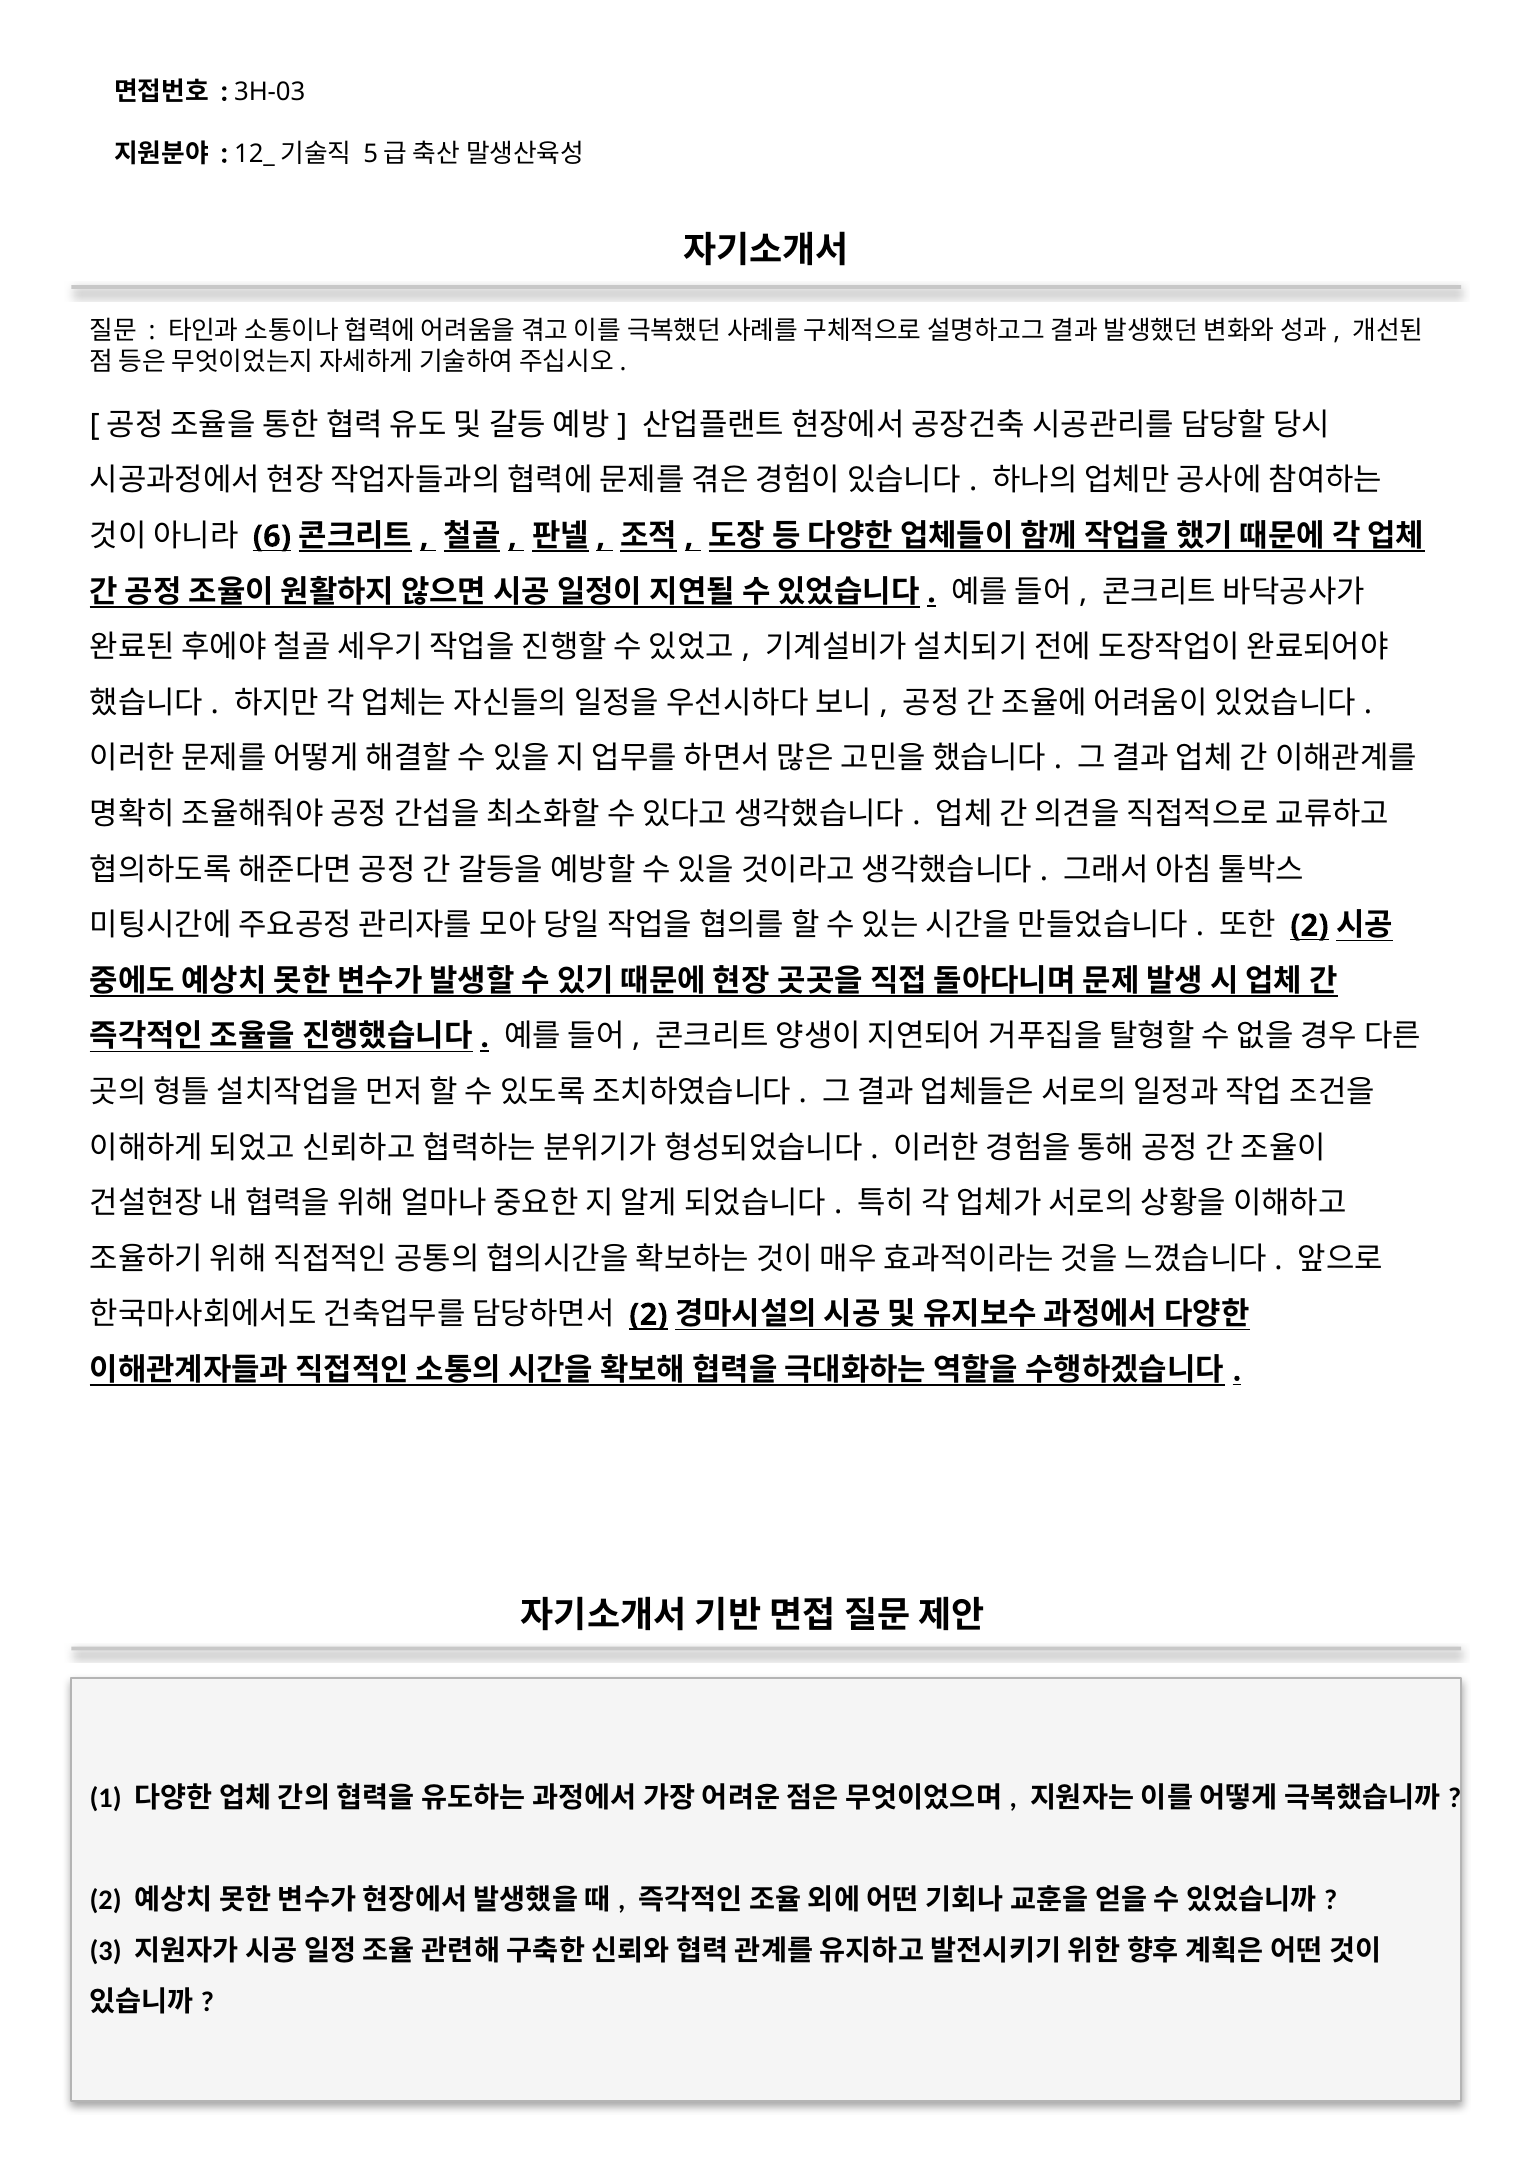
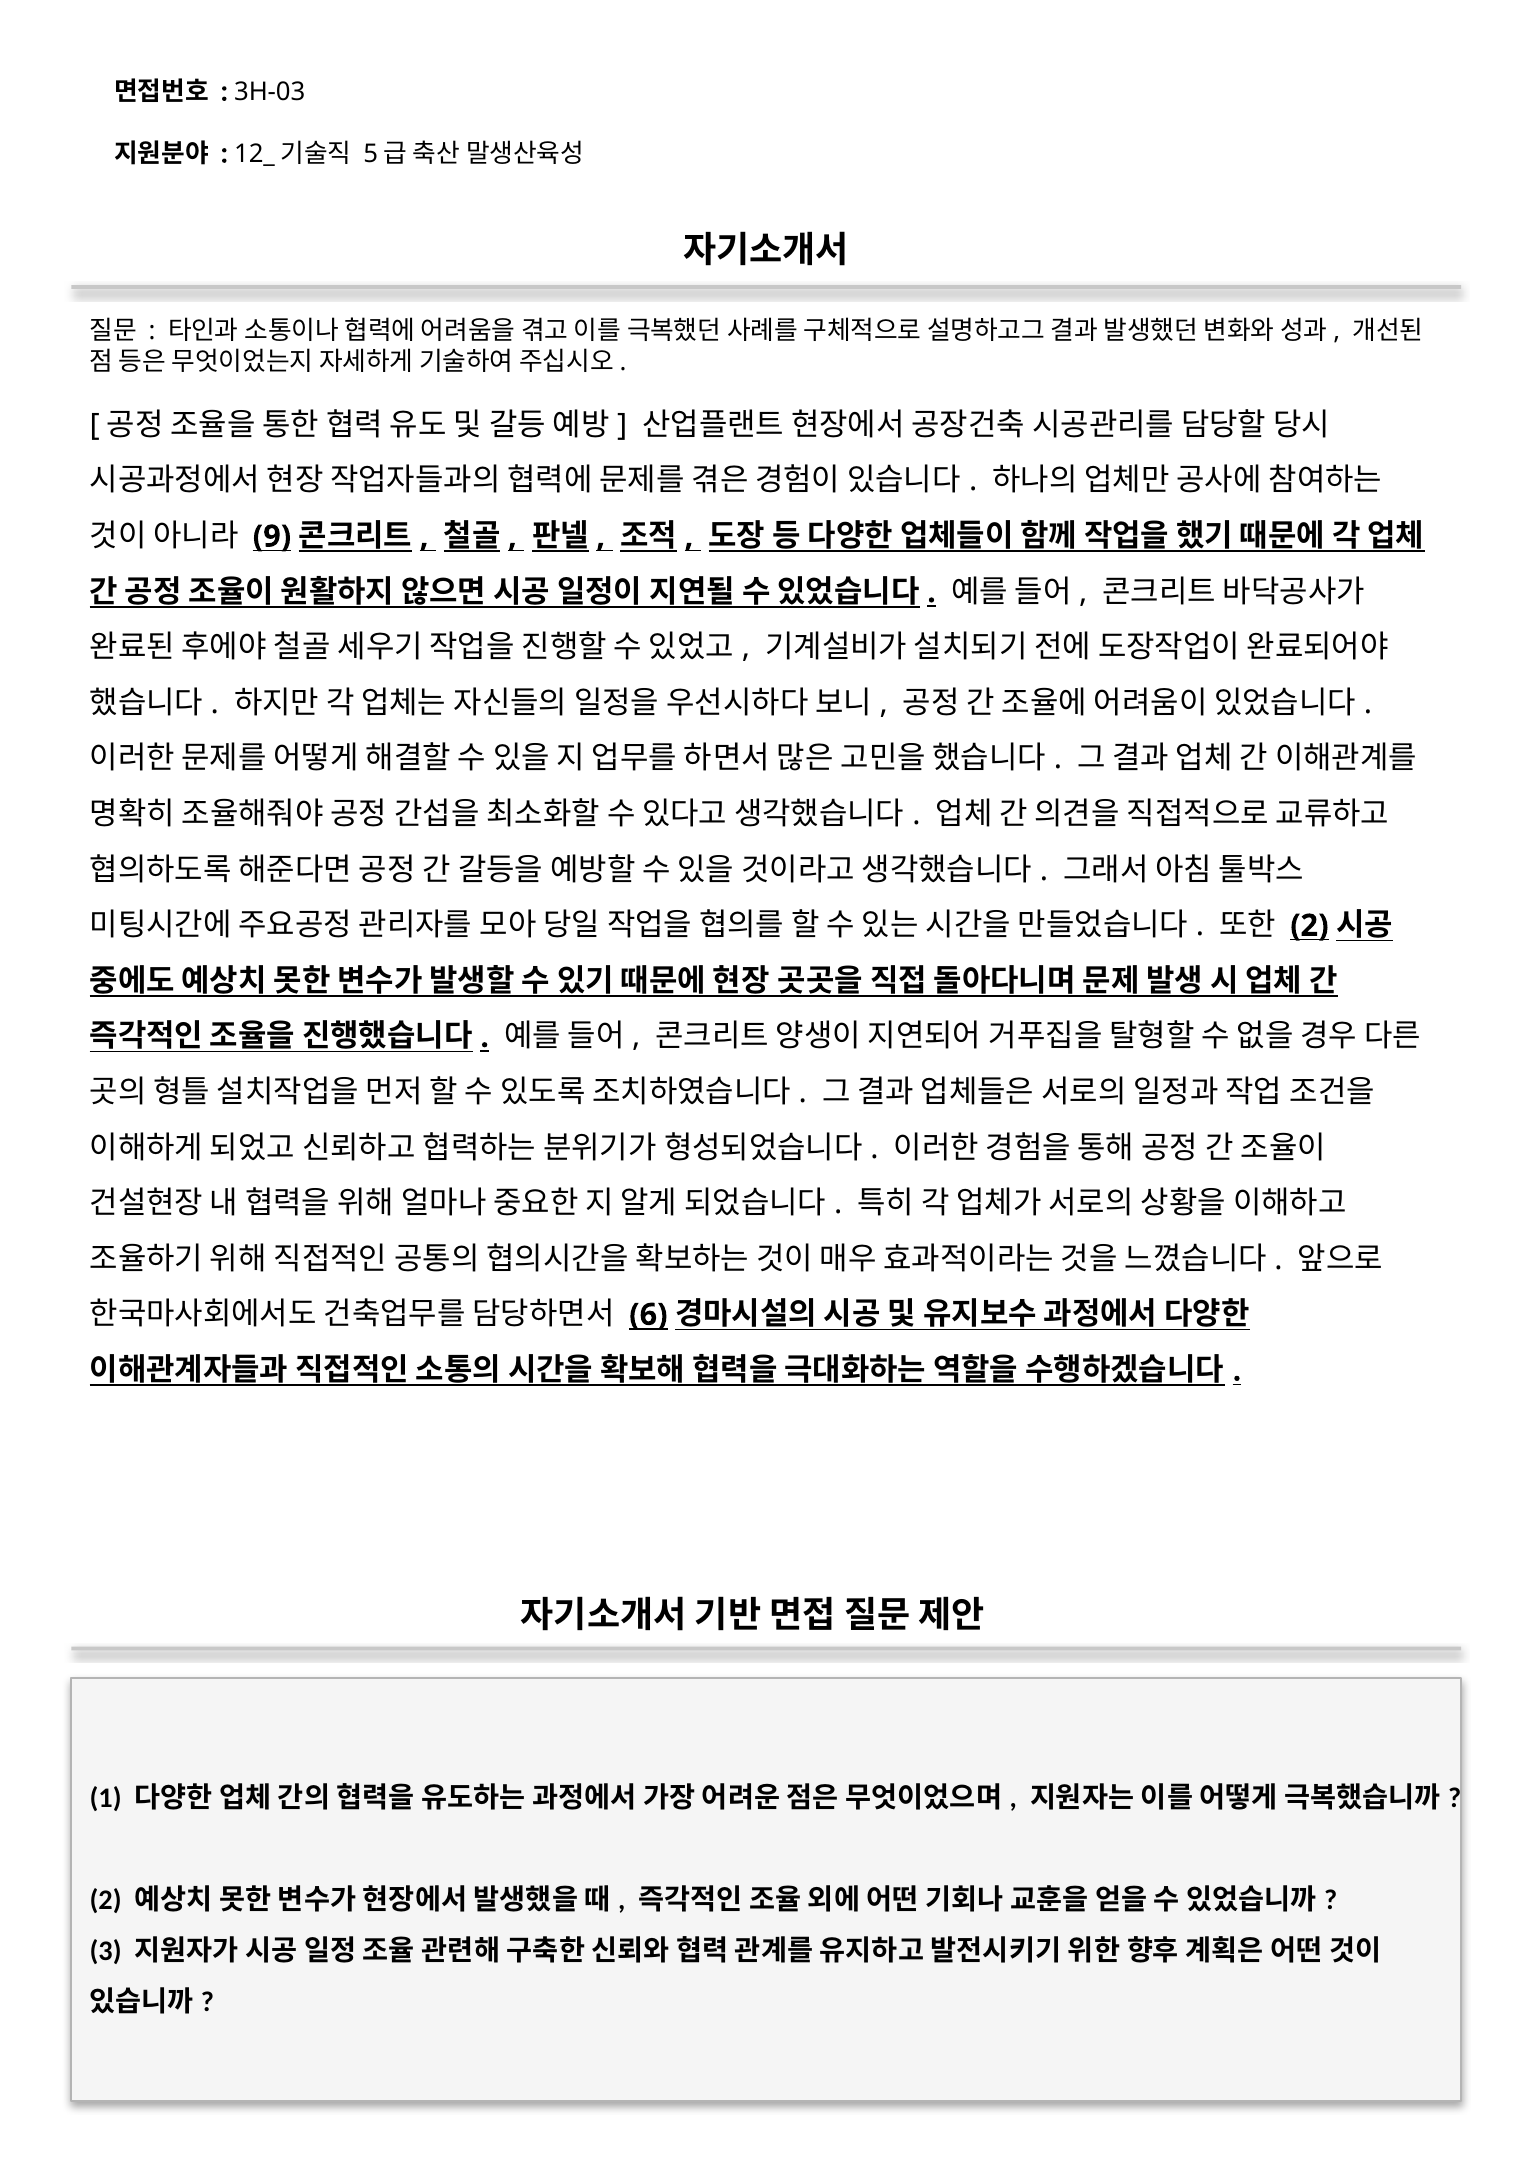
6: 6 -> 9 (272, 536)
2: 2 -> 6 (648, 1315)
